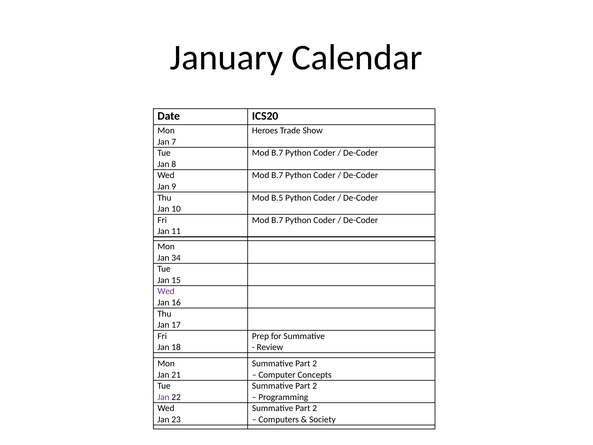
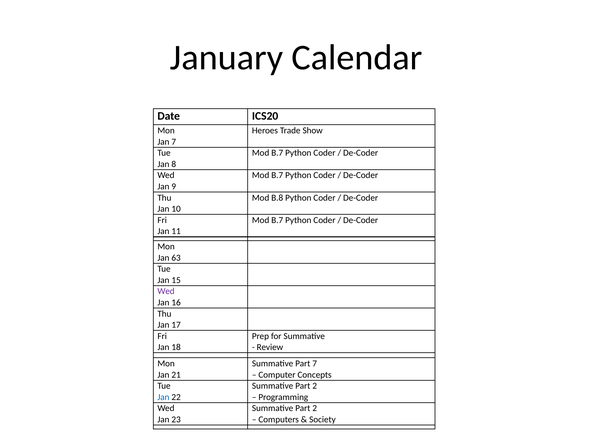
B.5: B.5 -> B.8 (277, 198)
34: 34 -> 63 (176, 258)
2: 2 -> 7 (315, 363)
Jan colour: purple -> blue (163, 397)
